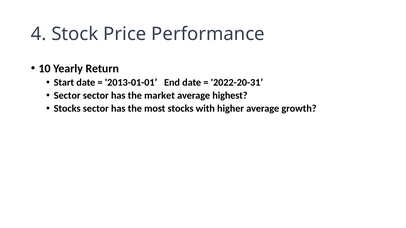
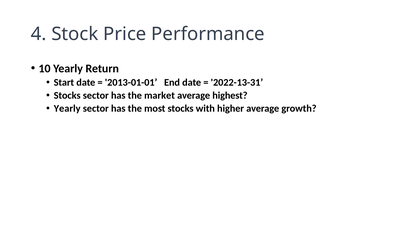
2022-20-31: 2022-20-31 -> 2022-13-31 (237, 83)
Sector: Sector -> Stocks (67, 96)
Stocks: Stocks -> Yearly (67, 109)
